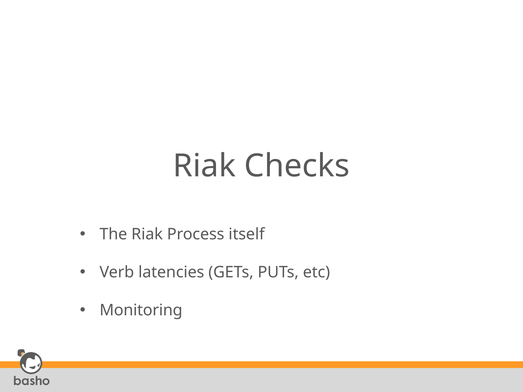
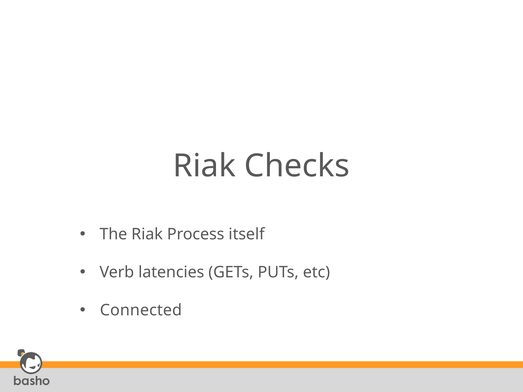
Monitoring: Monitoring -> Connected (141, 311)
